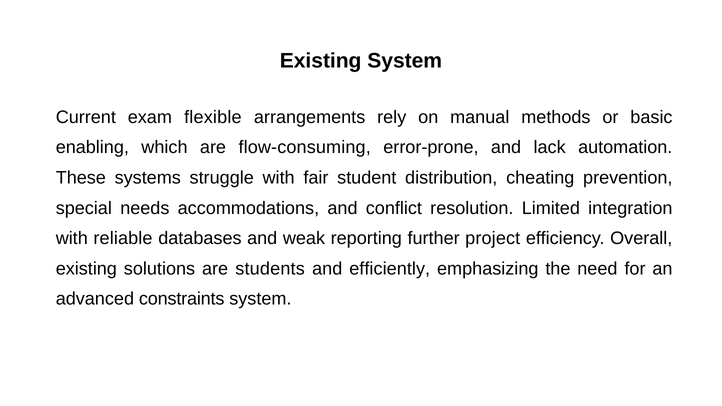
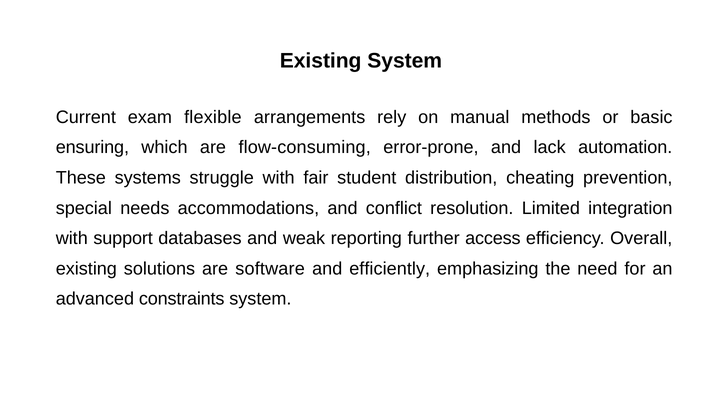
enabling: enabling -> ensuring (92, 147)
reliable: reliable -> support (123, 238)
project: project -> access (493, 238)
students: students -> software (270, 269)
